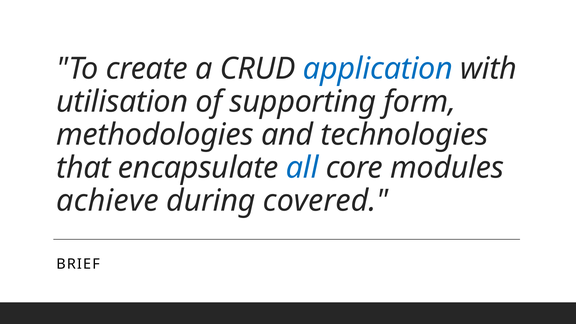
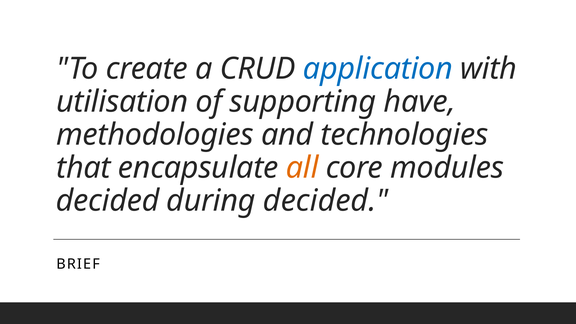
form: form -> have (419, 102)
all colour: blue -> orange (302, 168)
achieve: achieve -> decided (108, 201)
during covered: covered -> decided (326, 201)
